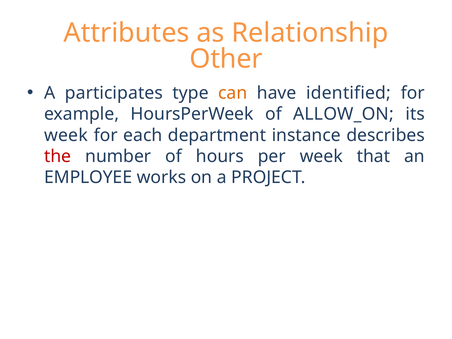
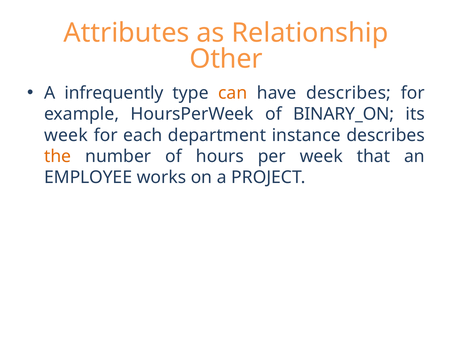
participates: participates -> infrequently (114, 93)
have identified: identified -> describes (349, 93)
ALLOW_ON: ALLOW_ON -> BINARY_ON (344, 114)
the colour: red -> orange (58, 156)
